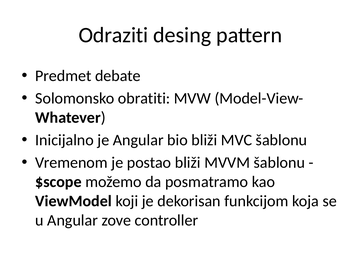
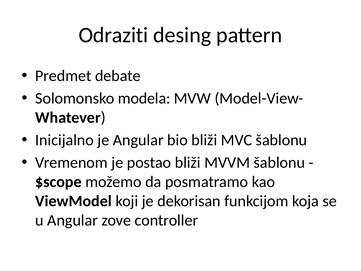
obratiti: obratiti -> modela (144, 98)
